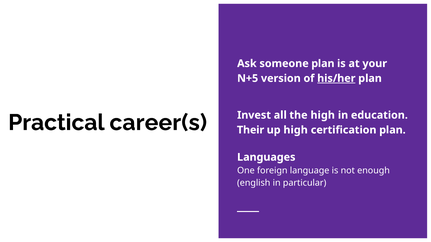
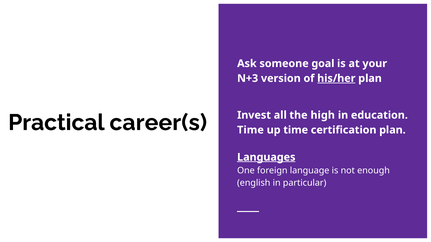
someone plan: plan -> goal (323, 64)
N+5: N+5 -> N+3 (248, 79)
Their: Their -> Time (250, 130)
up high: high -> time (296, 130)
Languages underline: none -> present (266, 157)
